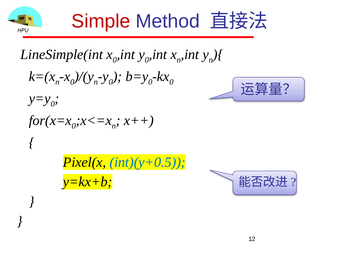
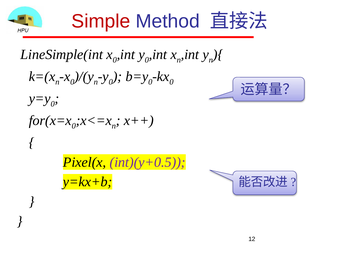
int)(y+0.5 colour: blue -> purple (148, 162)
